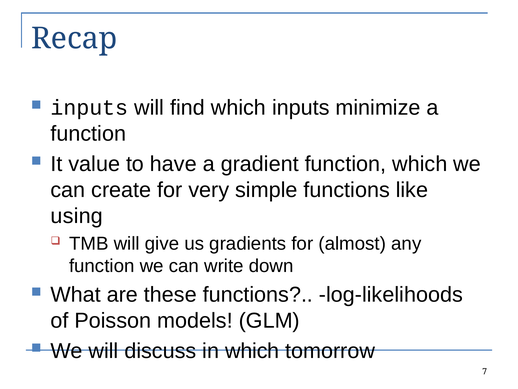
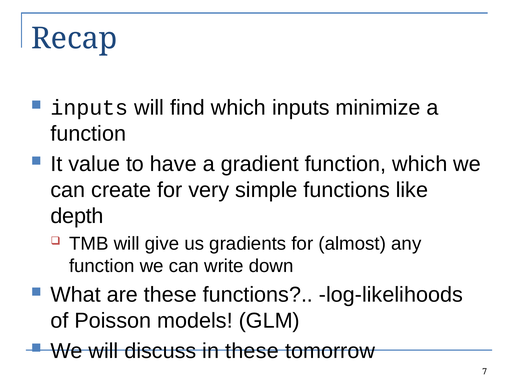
using: using -> depth (77, 216)
in which: which -> these (252, 351)
